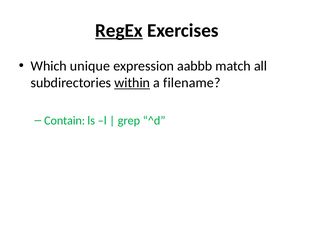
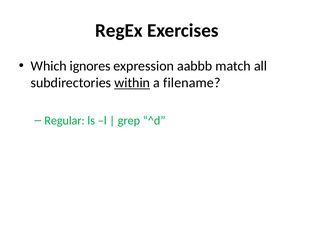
RegEx underline: present -> none (119, 30)
unique: unique -> ignores (90, 66)
Contain: Contain -> Regular (65, 120)
